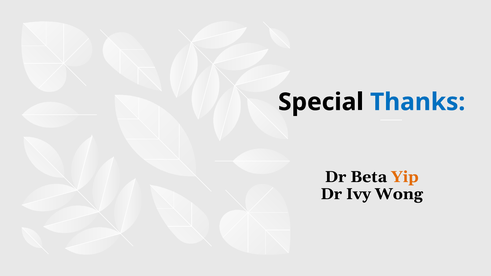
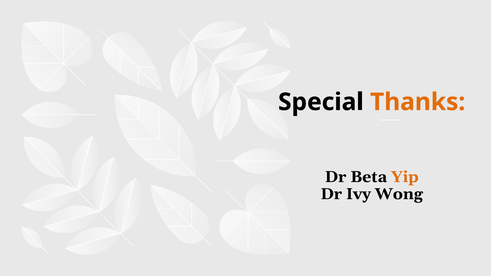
Thanks colour: blue -> orange (418, 102)
